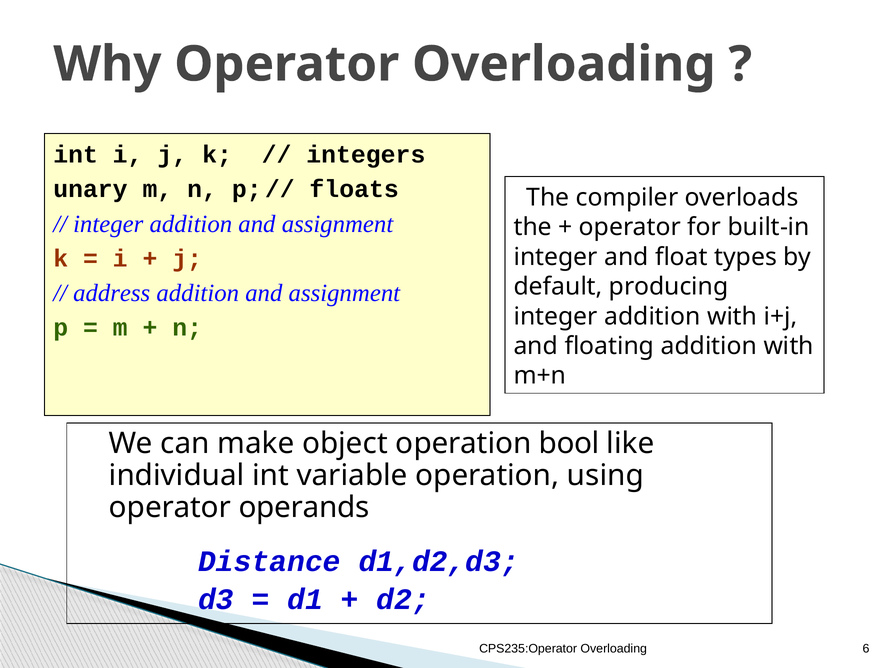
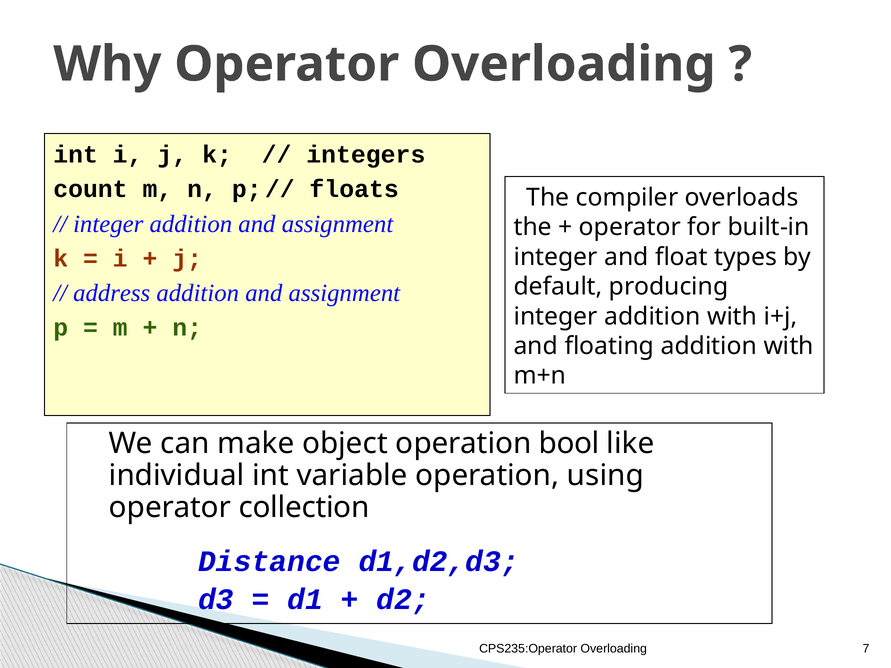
unary: unary -> count (90, 189)
operands: operands -> collection (304, 508)
6: 6 -> 7 (866, 649)
